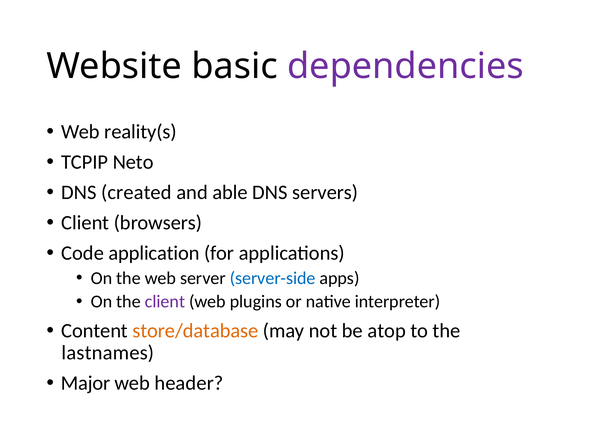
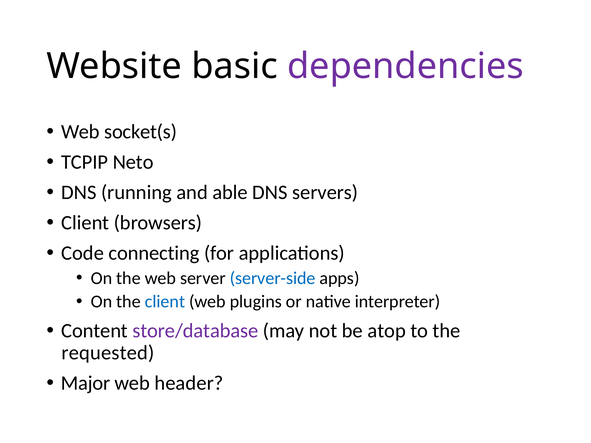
reality(s: reality(s -> socket(s (141, 132)
created: created -> running (136, 193)
application: application -> connecting (154, 253)
client colour: purple -> blue (165, 302)
store/database colour: orange -> purple (195, 331)
lastnames: lastnames -> requested (108, 353)
